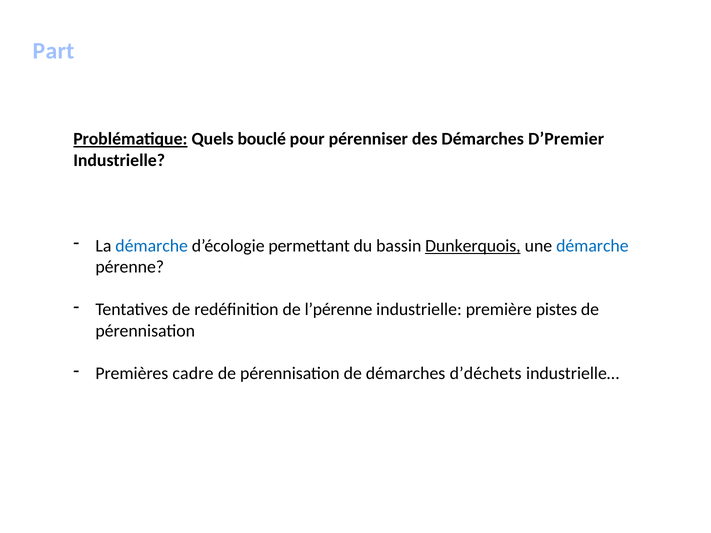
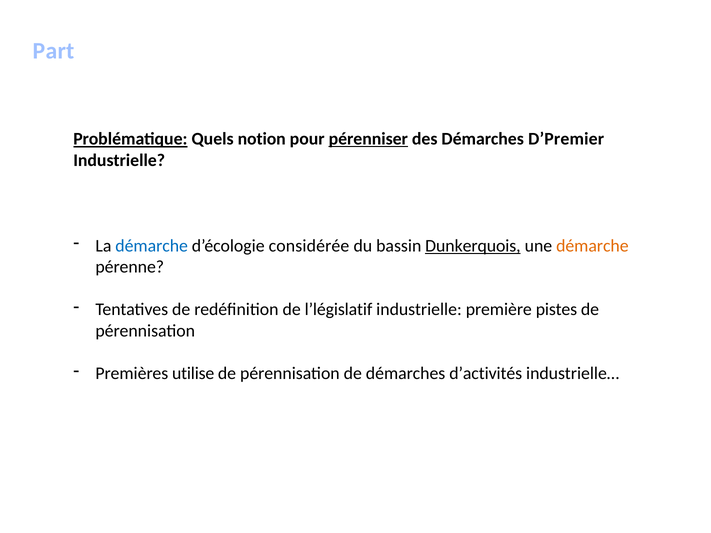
bouclé: bouclé -> notion (262, 139)
pérenniser underline: none -> present (368, 139)
permettant: permettant -> considérée (309, 246)
démarche colour: blue -> orange (592, 246)
l’pérenne: l’pérenne -> l’législatif (338, 310)
cadre: cadre -> utilise (193, 374)
d’déchets: d’déchets -> d’activités (486, 374)
